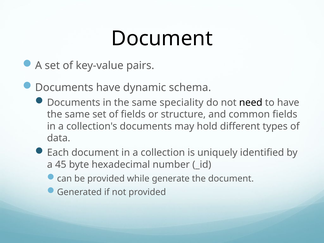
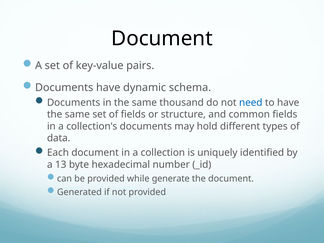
speciality: speciality -> thousand (182, 103)
need colour: black -> blue (251, 103)
45: 45 -> 13 (61, 165)
